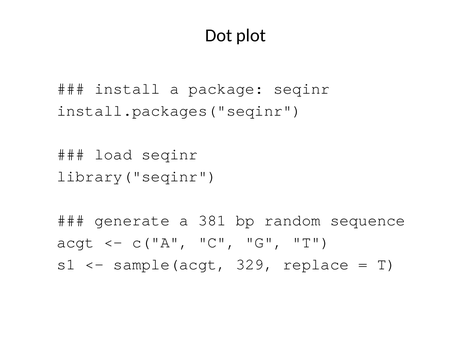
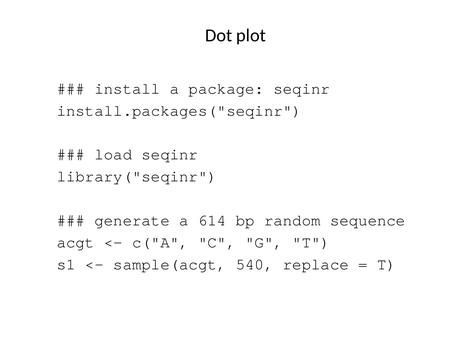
381: 381 -> 614 (212, 220)
329: 329 -> 540 (255, 264)
